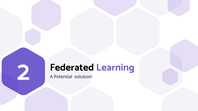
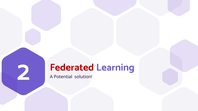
Federated colour: black -> red (72, 68)
